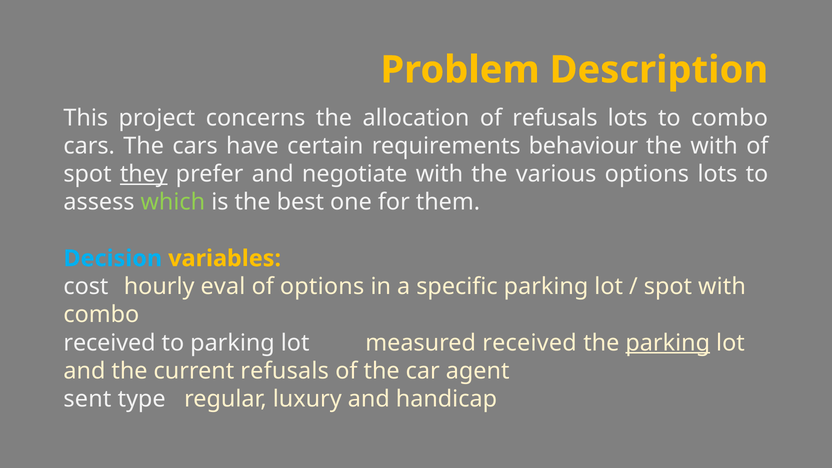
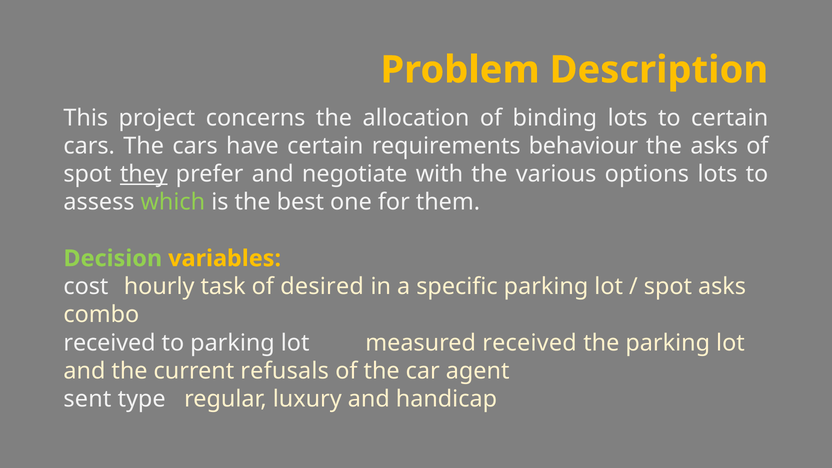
of refusals: refusals -> binding (555, 118)
to combo: combo -> certain (730, 118)
the with: with -> asks (714, 146)
Decision colour: light blue -> light green (113, 258)
eval: eval -> task (223, 287)
of options: options -> desired (322, 287)
spot with: with -> asks (722, 287)
parking underline: present -> none (668, 343)
